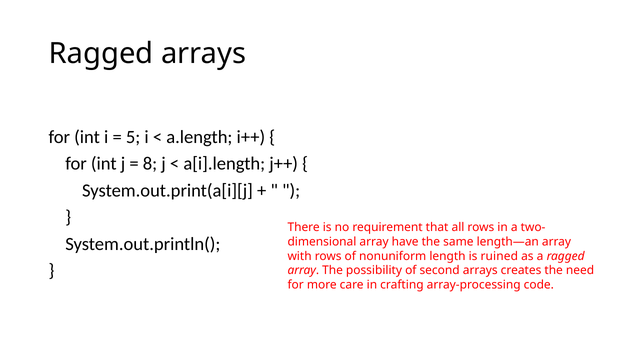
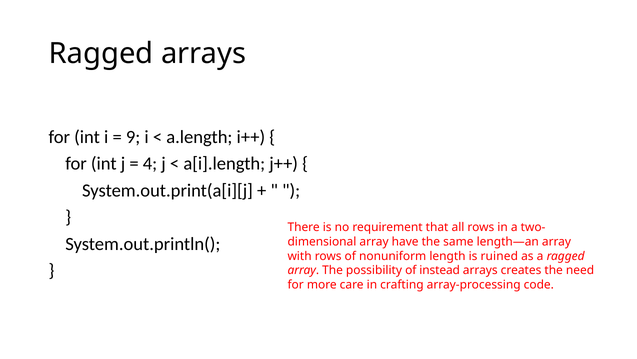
5: 5 -> 9 (133, 137)
8: 8 -> 4 (150, 163)
second: second -> instead (440, 270)
